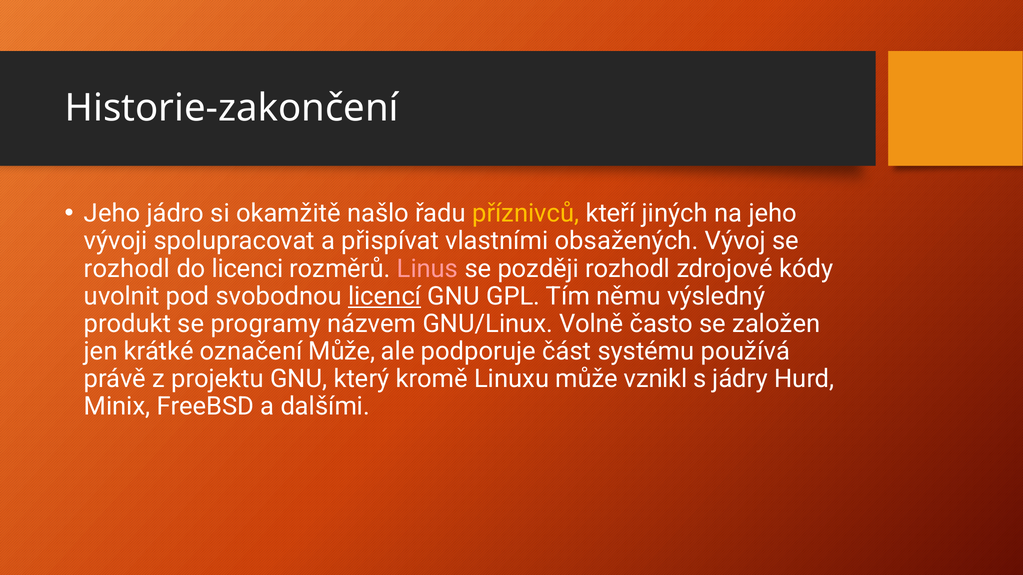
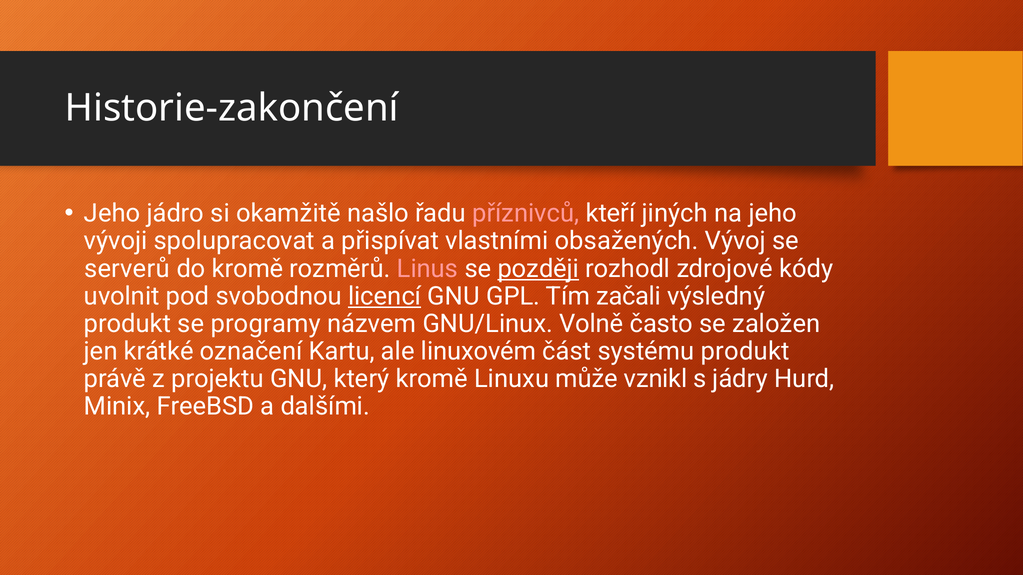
příznivců colour: yellow -> pink (526, 214)
rozhodl: rozhodl -> serverů (127, 269)
do licenci: licenci -> kromě (248, 269)
později underline: none -> present (538, 269)
němu: němu -> začali (629, 296)
označení Může: Může -> Kartu (342, 352)
podporuje: podporuje -> linuxovém (479, 352)
systému používá: používá -> produkt (745, 352)
